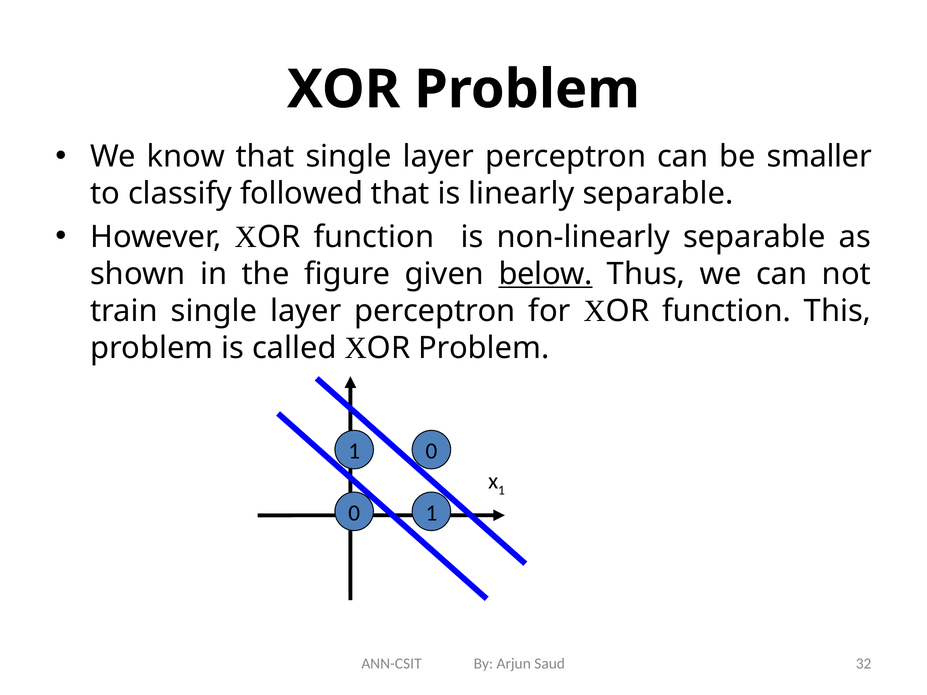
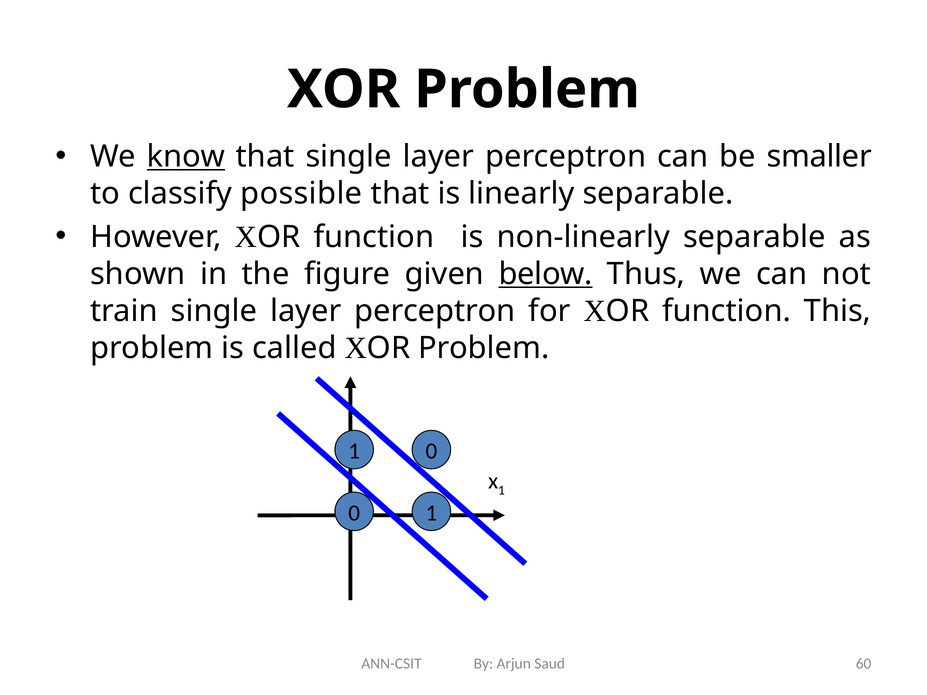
know underline: none -> present (186, 157)
followed: followed -> possible (301, 194)
32: 32 -> 60 (864, 664)
